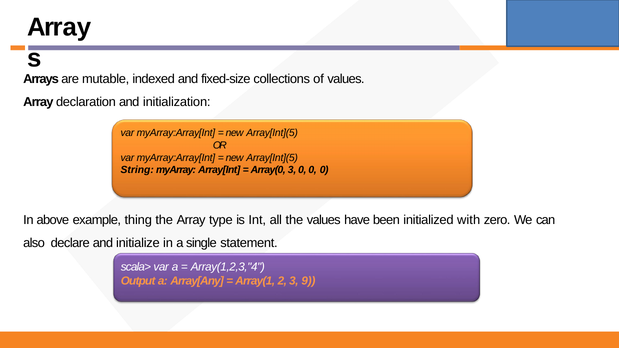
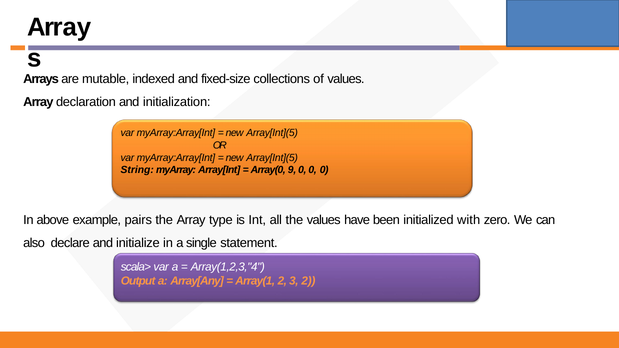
Array(0 3: 3 -> 9 (292, 170)
thing: thing -> pairs (138, 220)
3 9: 9 -> 2 (308, 281)
